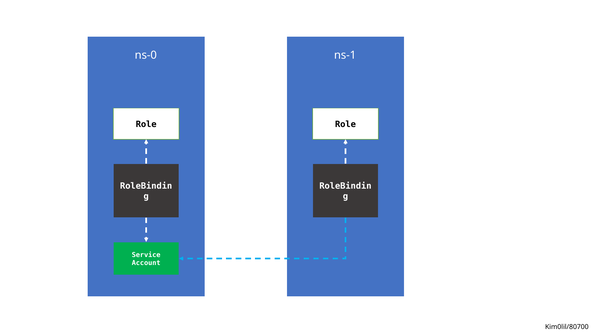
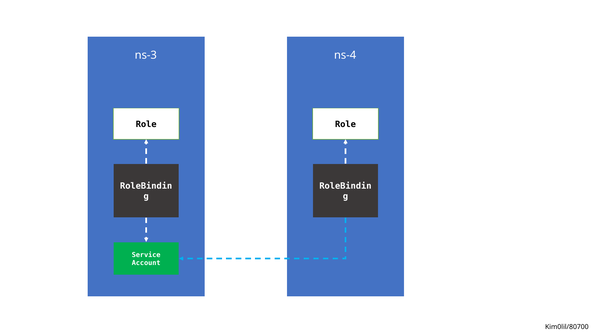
ns-0: ns-0 -> ns-3 (146, 55)
ns-1: ns-1 -> ns-4 (345, 55)
